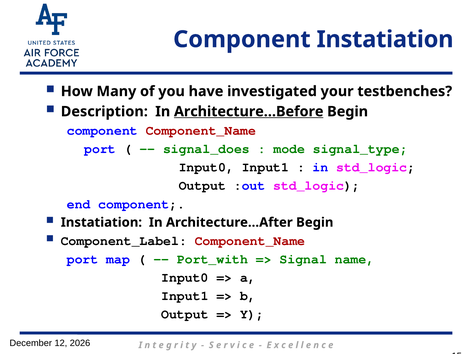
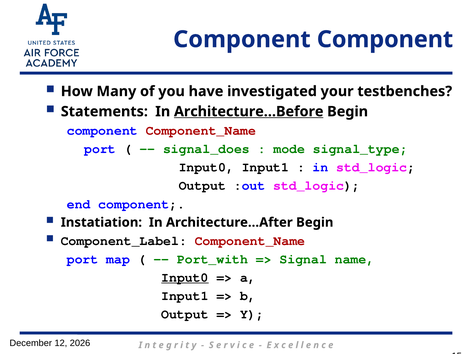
Component Instatiation: Instatiation -> Component (385, 39)
Description: Description -> Statements (104, 112)
Input0 underline: none -> present (185, 277)
